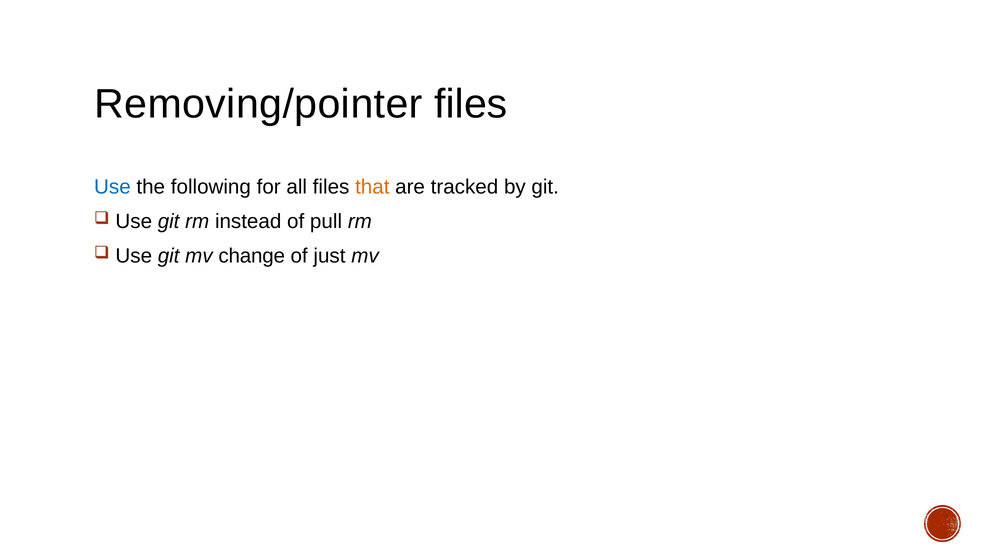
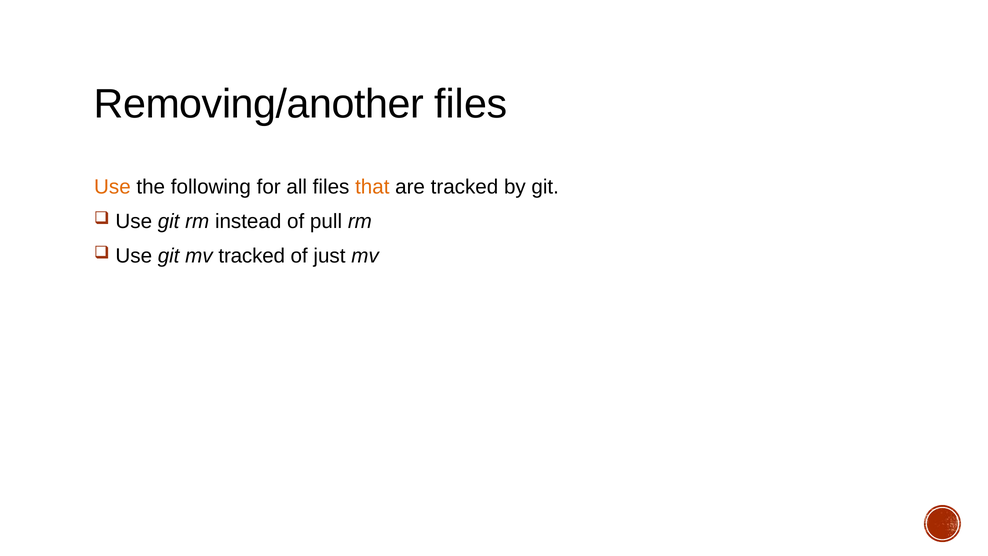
Removing/pointer: Removing/pointer -> Removing/another (259, 104)
Use colour: blue -> orange (112, 187)
mv change: change -> tracked (252, 256)
